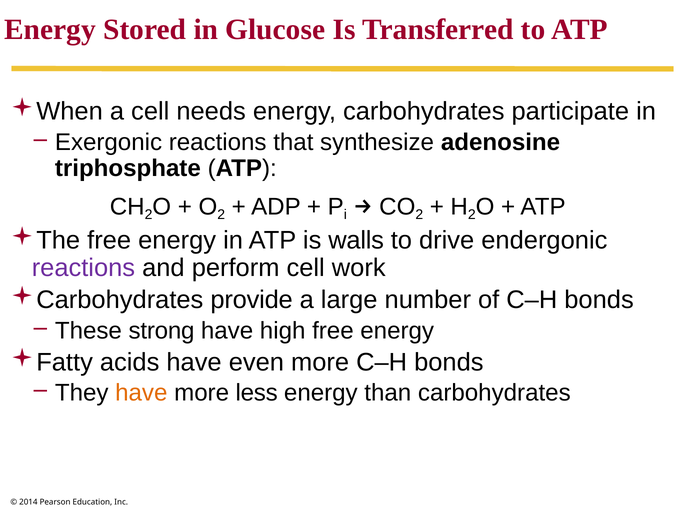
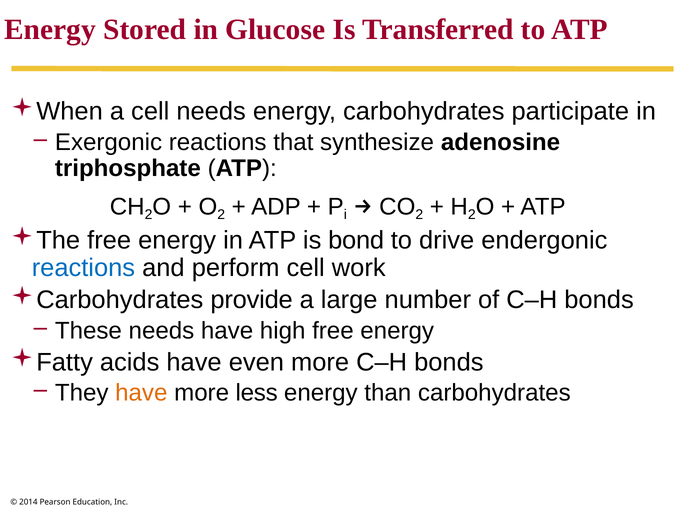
walls: walls -> bond (356, 241)
reactions colour: purple -> blue (83, 268)
These strong: strong -> needs (161, 331)
